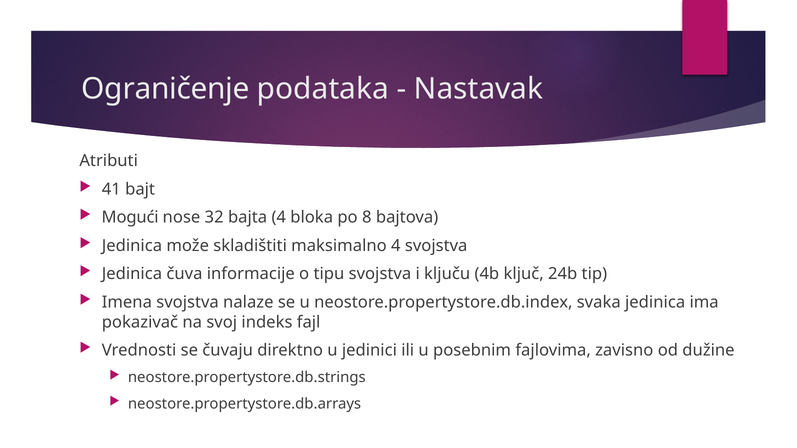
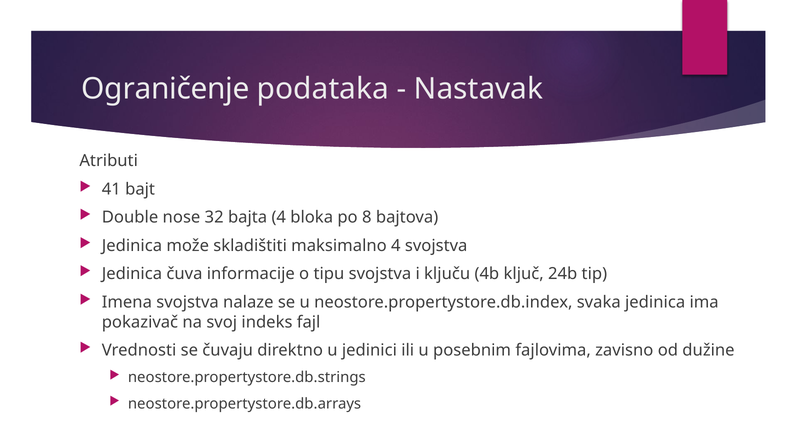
Mogući: Mogući -> Double (130, 218)
